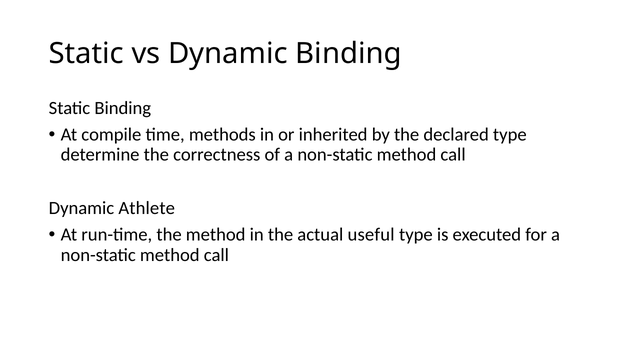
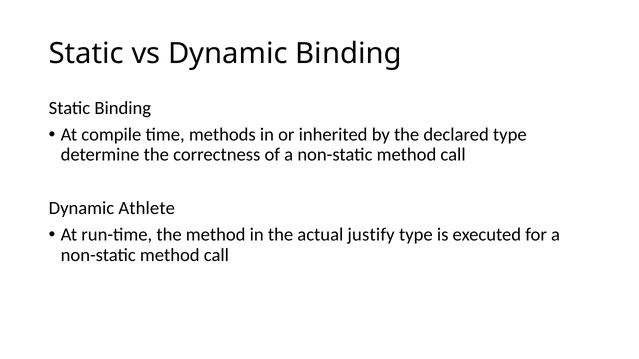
useful: useful -> justify (371, 235)
